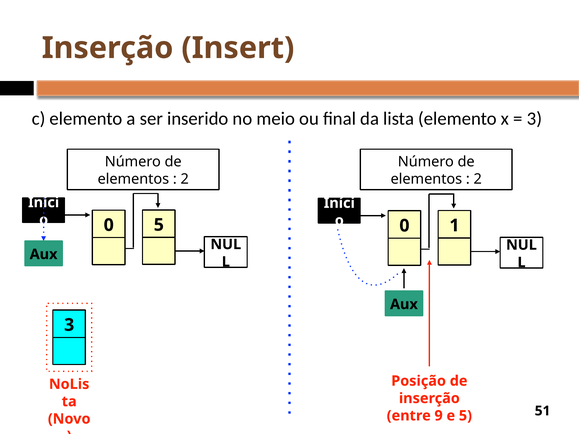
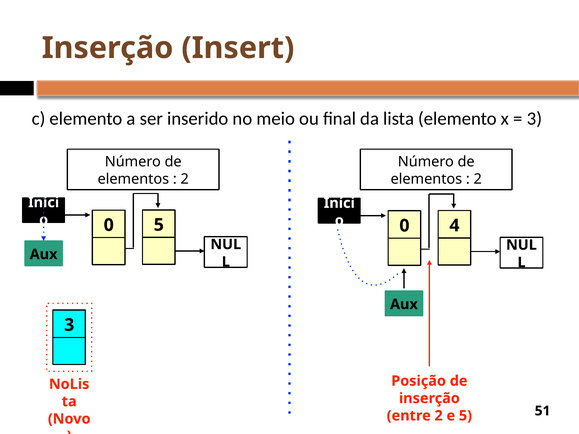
1: 1 -> 4 (454, 226)
entre 9: 9 -> 2 (439, 416)
